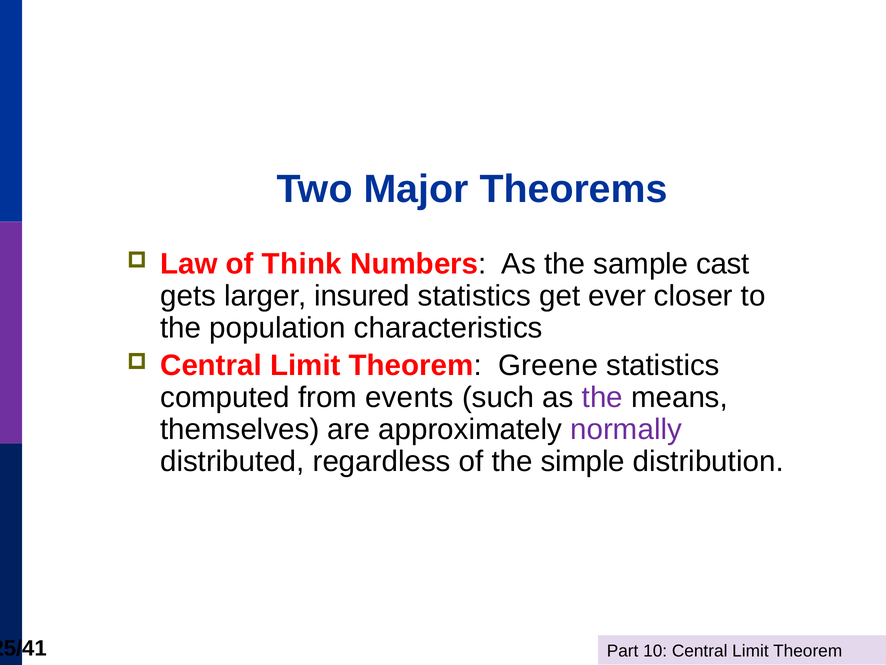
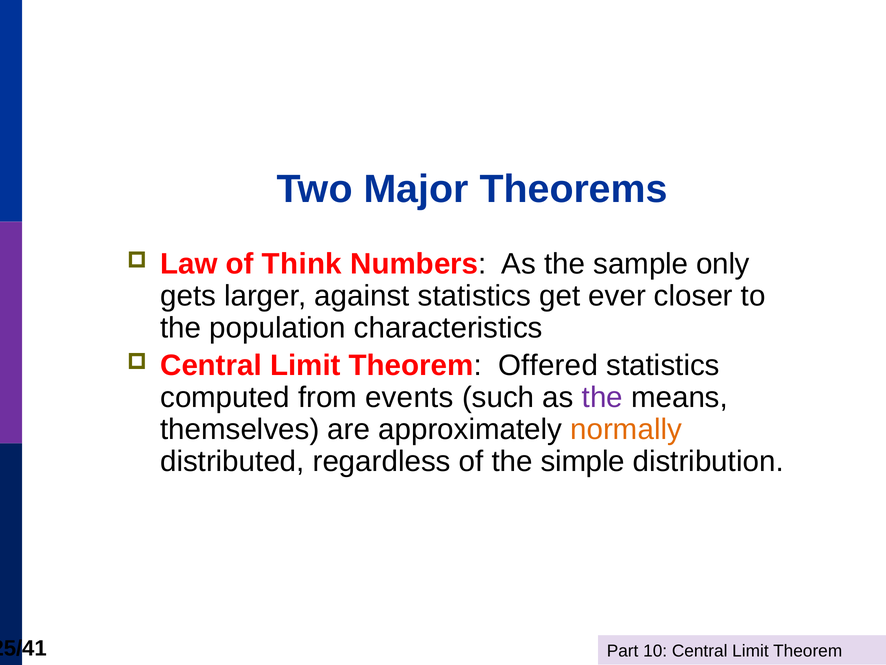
cast: cast -> only (723, 264)
insured: insured -> against (362, 296)
Greene: Greene -> Offered (548, 365)
normally colour: purple -> orange (626, 429)
